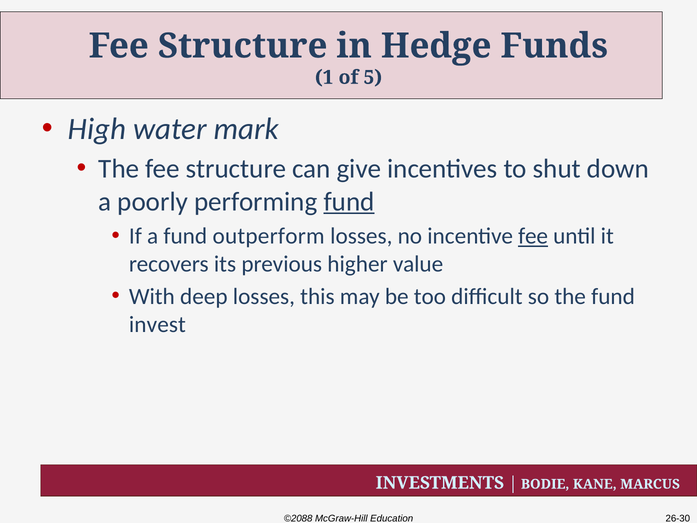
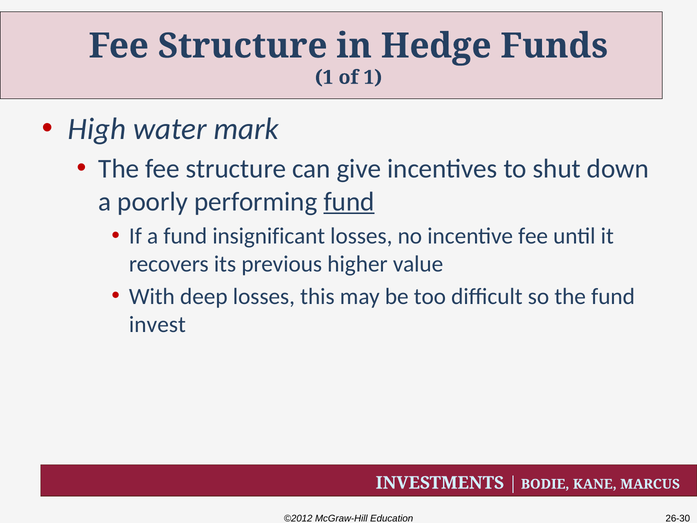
of 5: 5 -> 1 (373, 77)
outperform: outperform -> insignificant (269, 236)
fee underline: present -> none (533, 236)
©2088: ©2088 -> ©2012 (298, 518)
